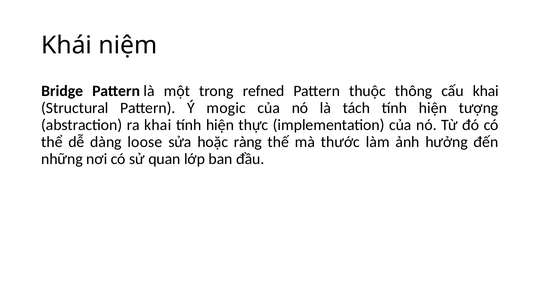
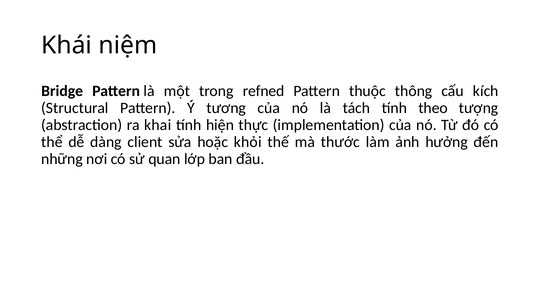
cấu khai: khai -> kích (486, 91)
mogic: mogic -> tương (226, 108)
tách tính hiện: hiện -> theo (433, 108)
loose: loose -> client (145, 142)
ràng: ràng -> khỏi (248, 142)
